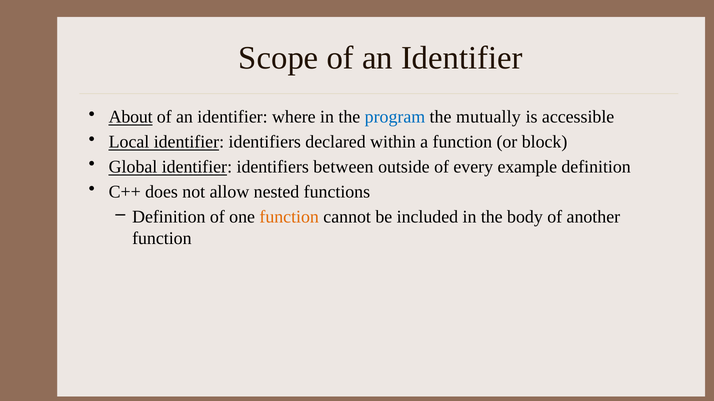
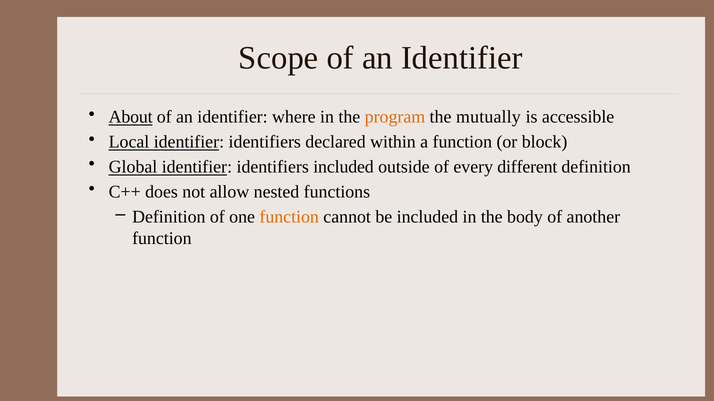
program colour: blue -> orange (395, 117)
identifiers between: between -> included (344, 167)
example: example -> different (527, 167)
